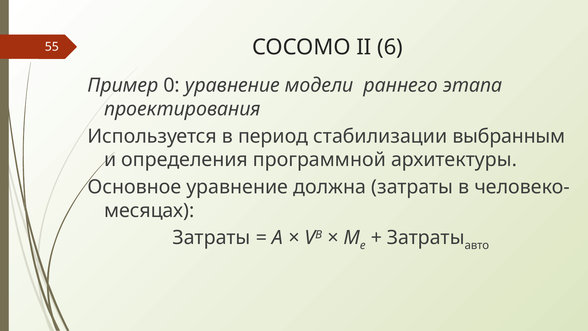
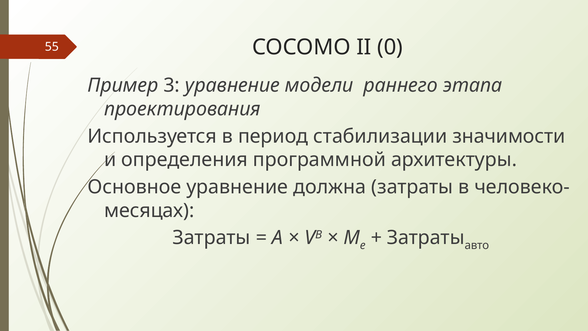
6: 6 -> 0 (390, 47)
0: 0 -> 3 (172, 85)
выбранным: выбранным -> значимости (509, 136)
